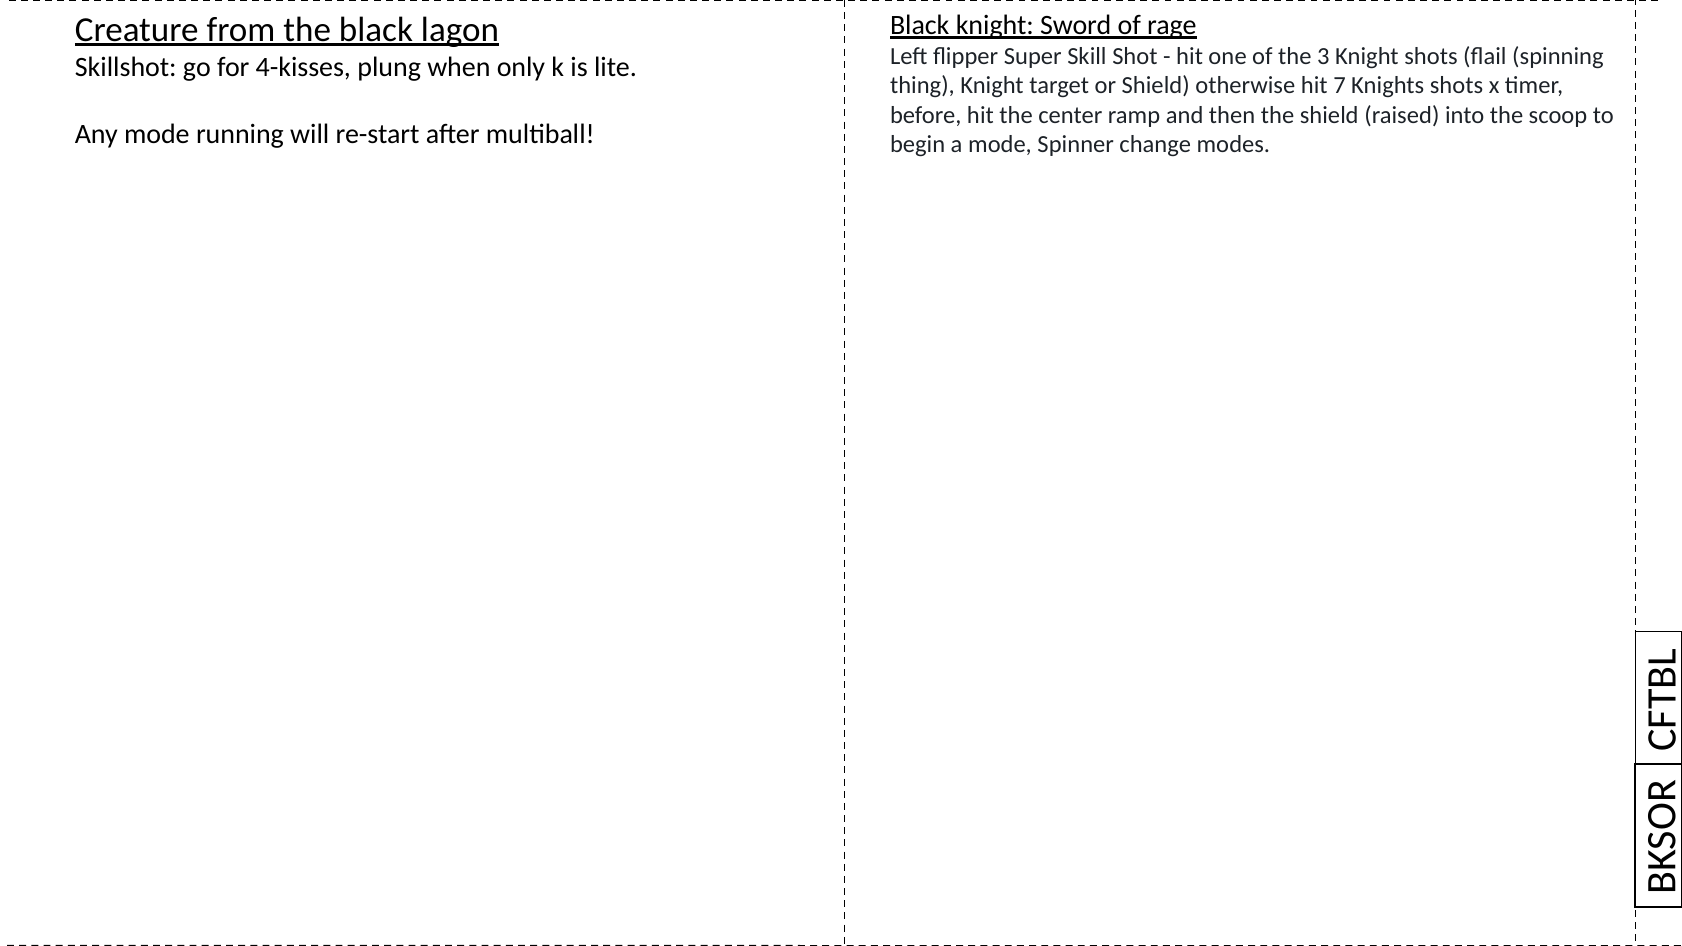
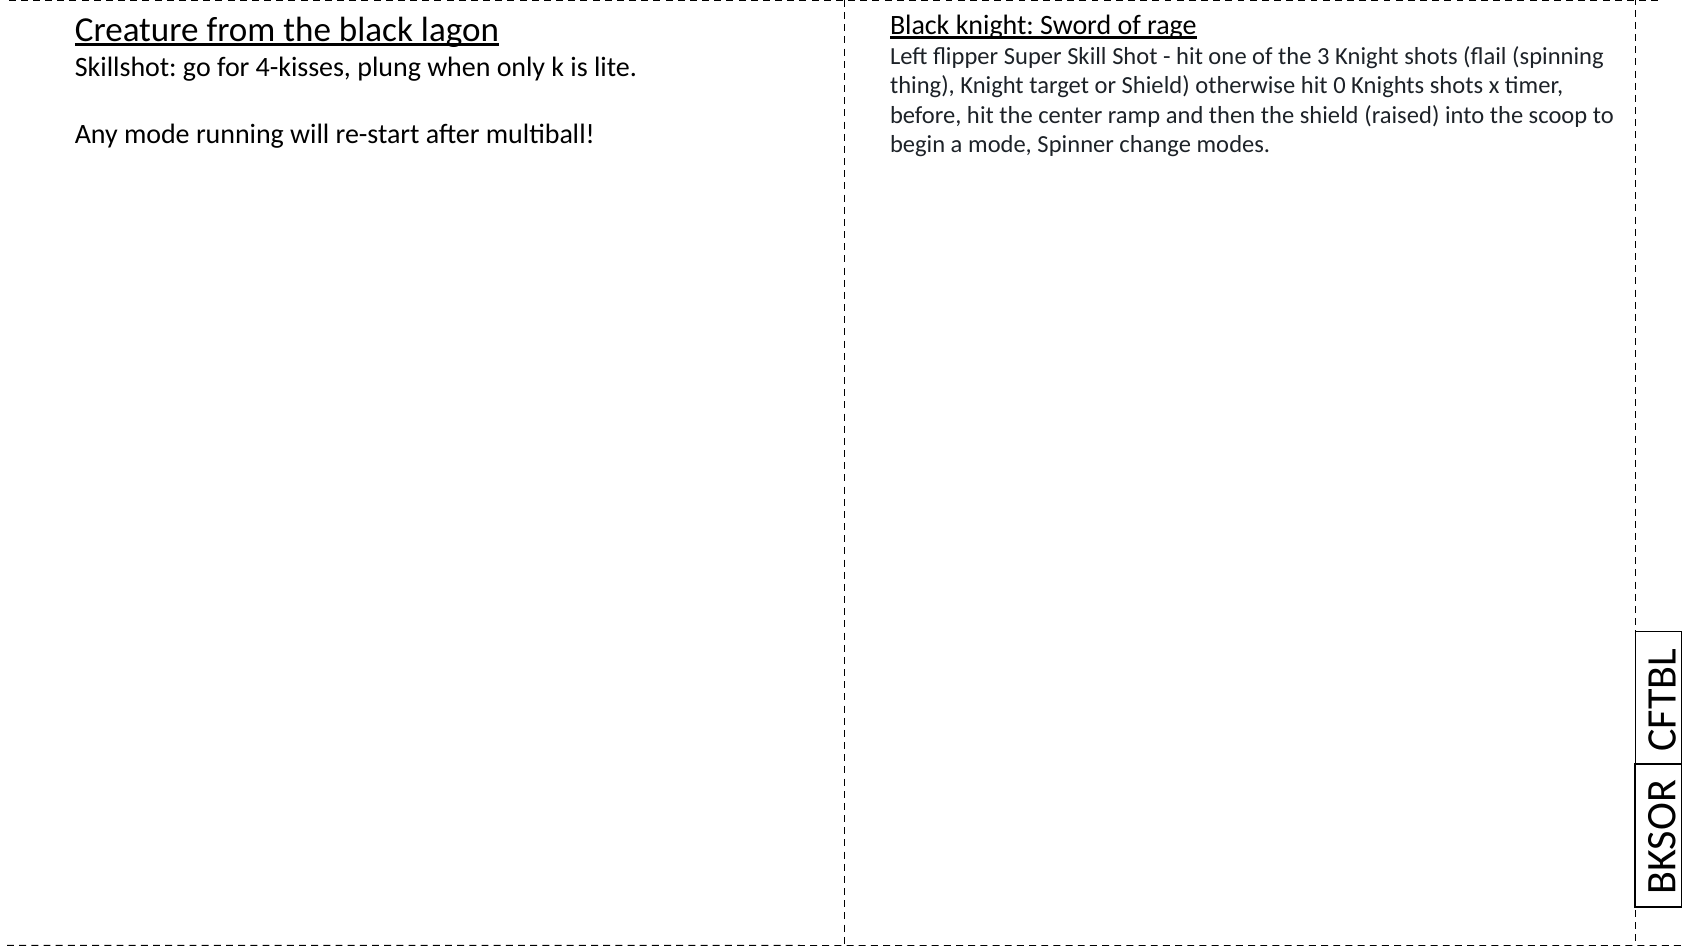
7: 7 -> 0 (1340, 86)
